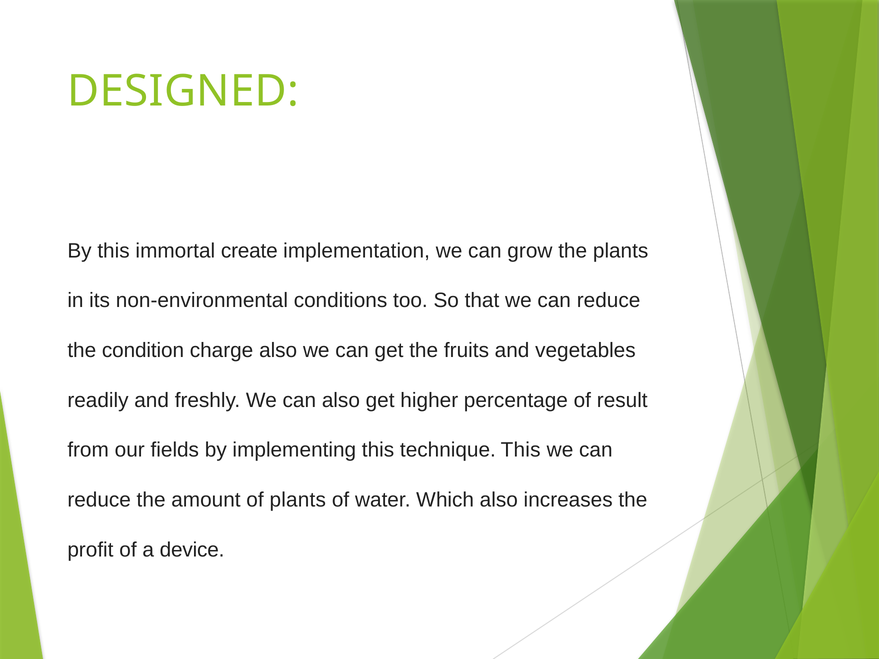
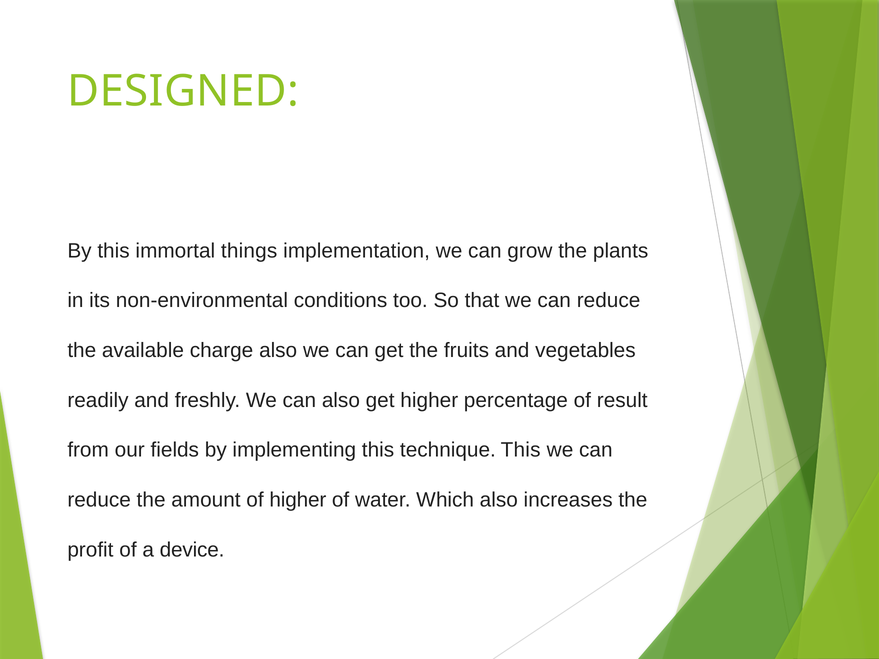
create: create -> things (249, 251)
condition: condition -> available (143, 351)
of plants: plants -> higher (298, 500)
